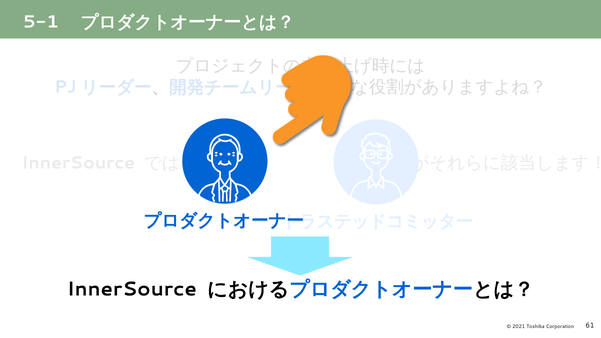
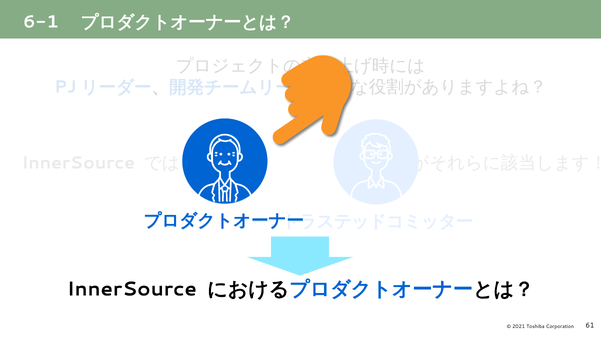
5-1: 5-1 -> 6-1 (41, 22)
